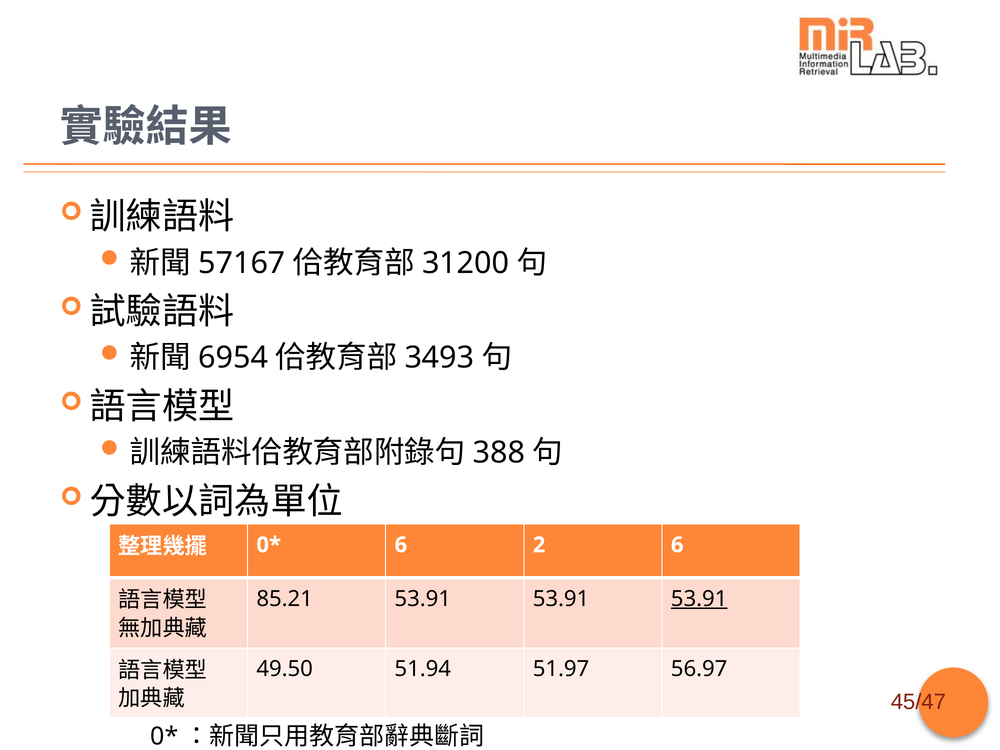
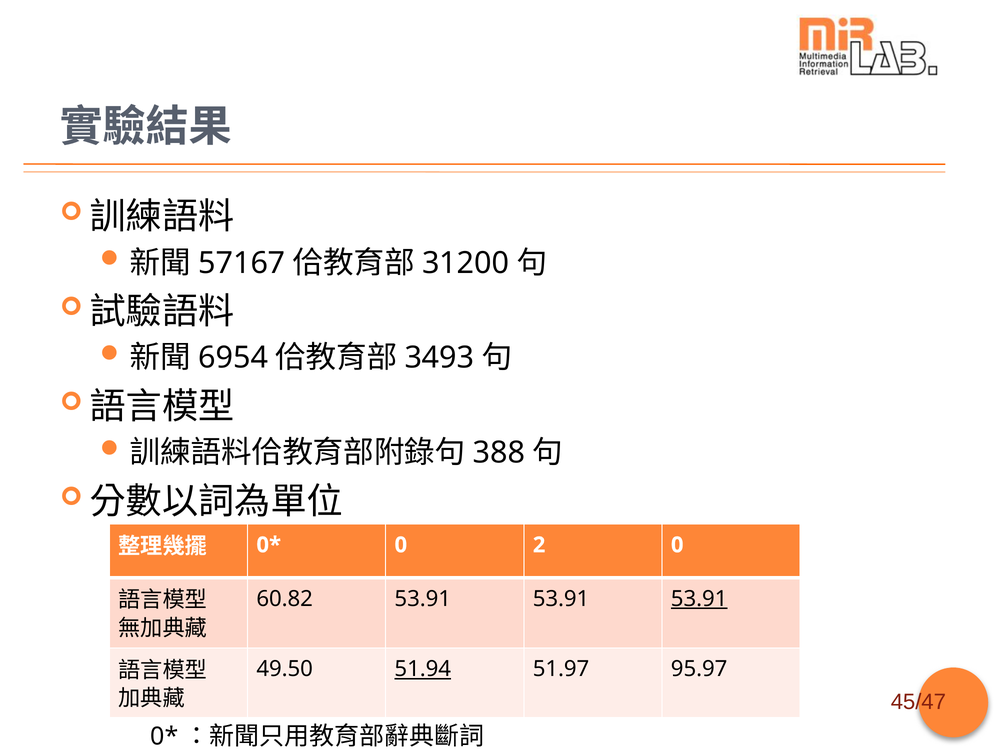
6: 6 -> 0 (401, 545)
2 6: 6 -> 0 (677, 545)
85.21: 85.21 -> 60.82 (285, 599)
51.94 underline: none -> present (423, 669)
56.97: 56.97 -> 95.97 (699, 669)
